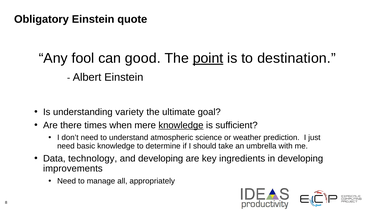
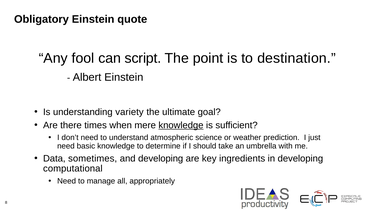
good: good -> script (143, 58)
point underline: present -> none (208, 58)
technology: technology -> sometimes (93, 159)
improvements: improvements -> computational (73, 169)
